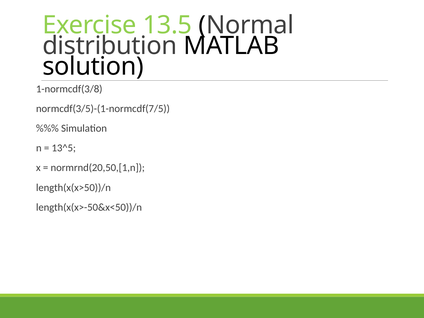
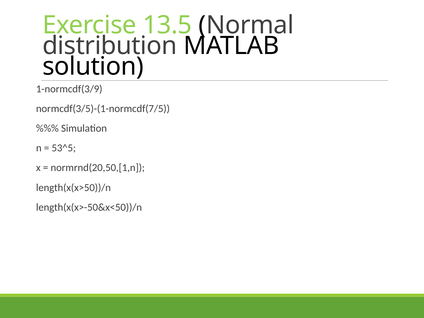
1-normcdf(3/8: 1-normcdf(3/8 -> 1-normcdf(3/9 (69, 89)
13^5: 13^5 -> 53^5 (64, 148)
